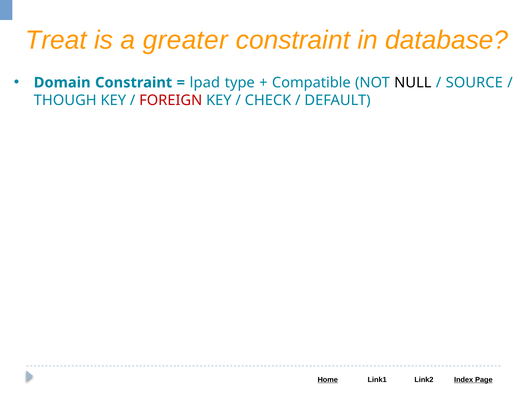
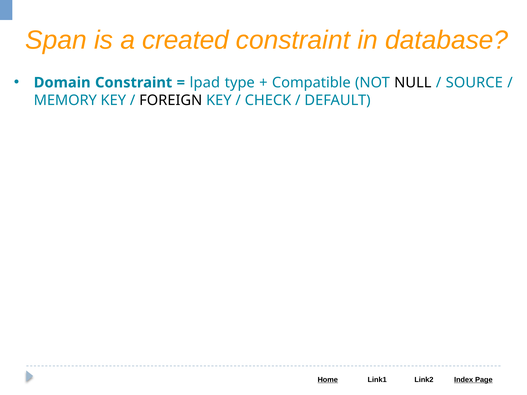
Treat: Treat -> Span (56, 40)
greater: greater -> created (186, 40)
THOUGH: THOUGH -> MEMORY (65, 100)
FOREIGN colour: red -> black (171, 100)
